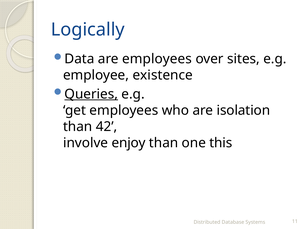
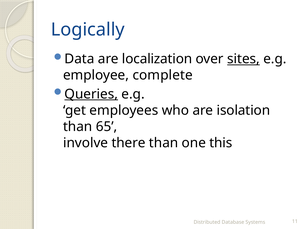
are employees: employees -> localization (157, 59)
sites underline: none -> present (243, 59)
existence: existence -> complete (163, 75)
42: 42 -> 65 (107, 127)
enjoy: enjoy -> there (129, 143)
